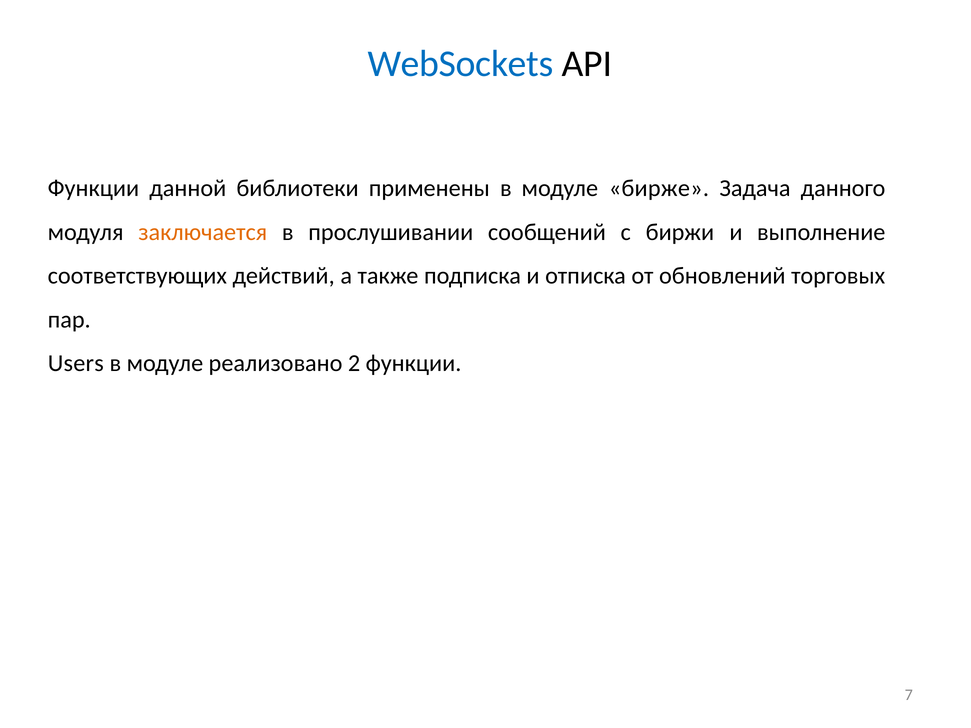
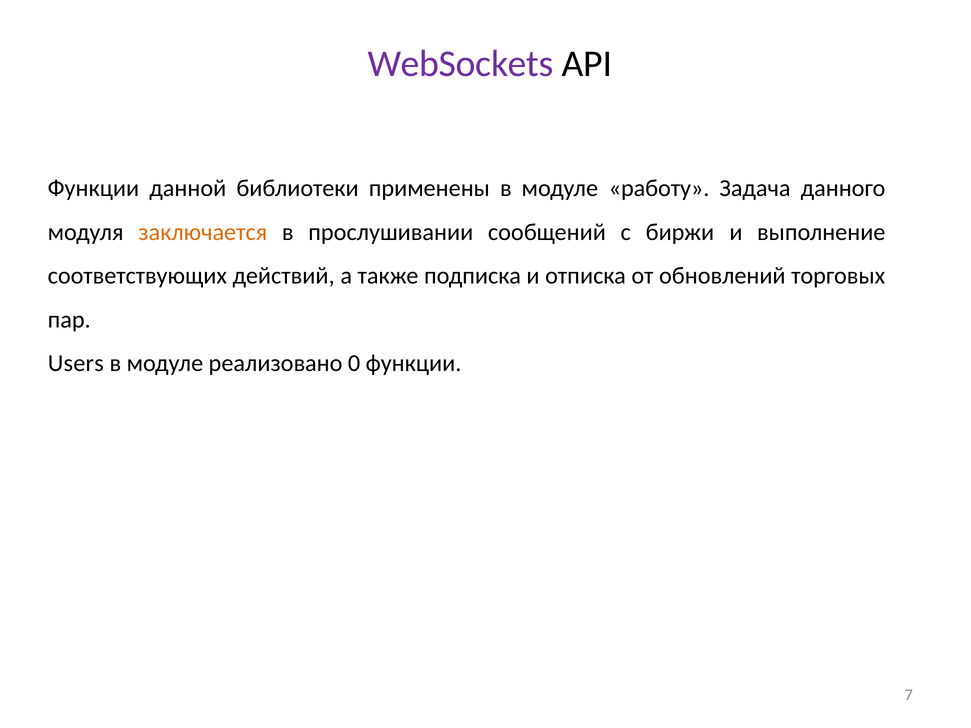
WebSockets colour: blue -> purple (460, 64)
бирже: бирже -> работу (659, 189)
2: 2 -> 0 (354, 363)
